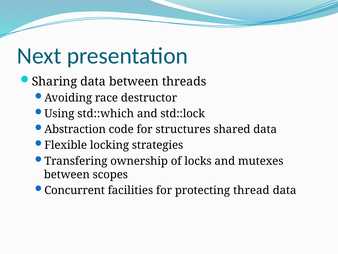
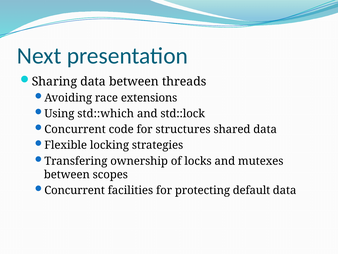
destructor: destructor -> extensions (149, 98)
Abstraction: Abstraction -> Concurrent (75, 129)
thread: thread -> default (251, 190)
